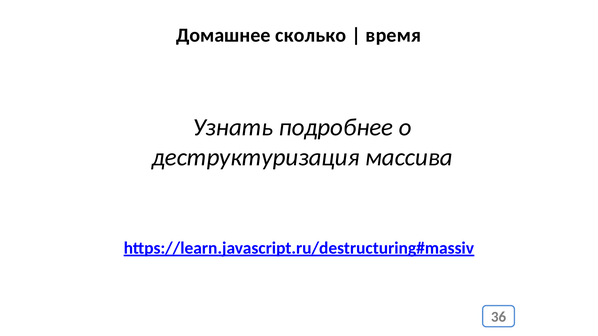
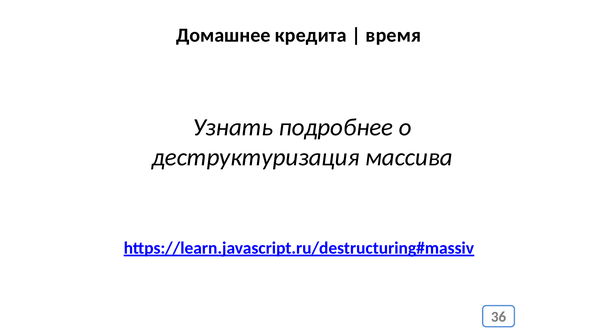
сколько: сколько -> кредита (311, 35)
